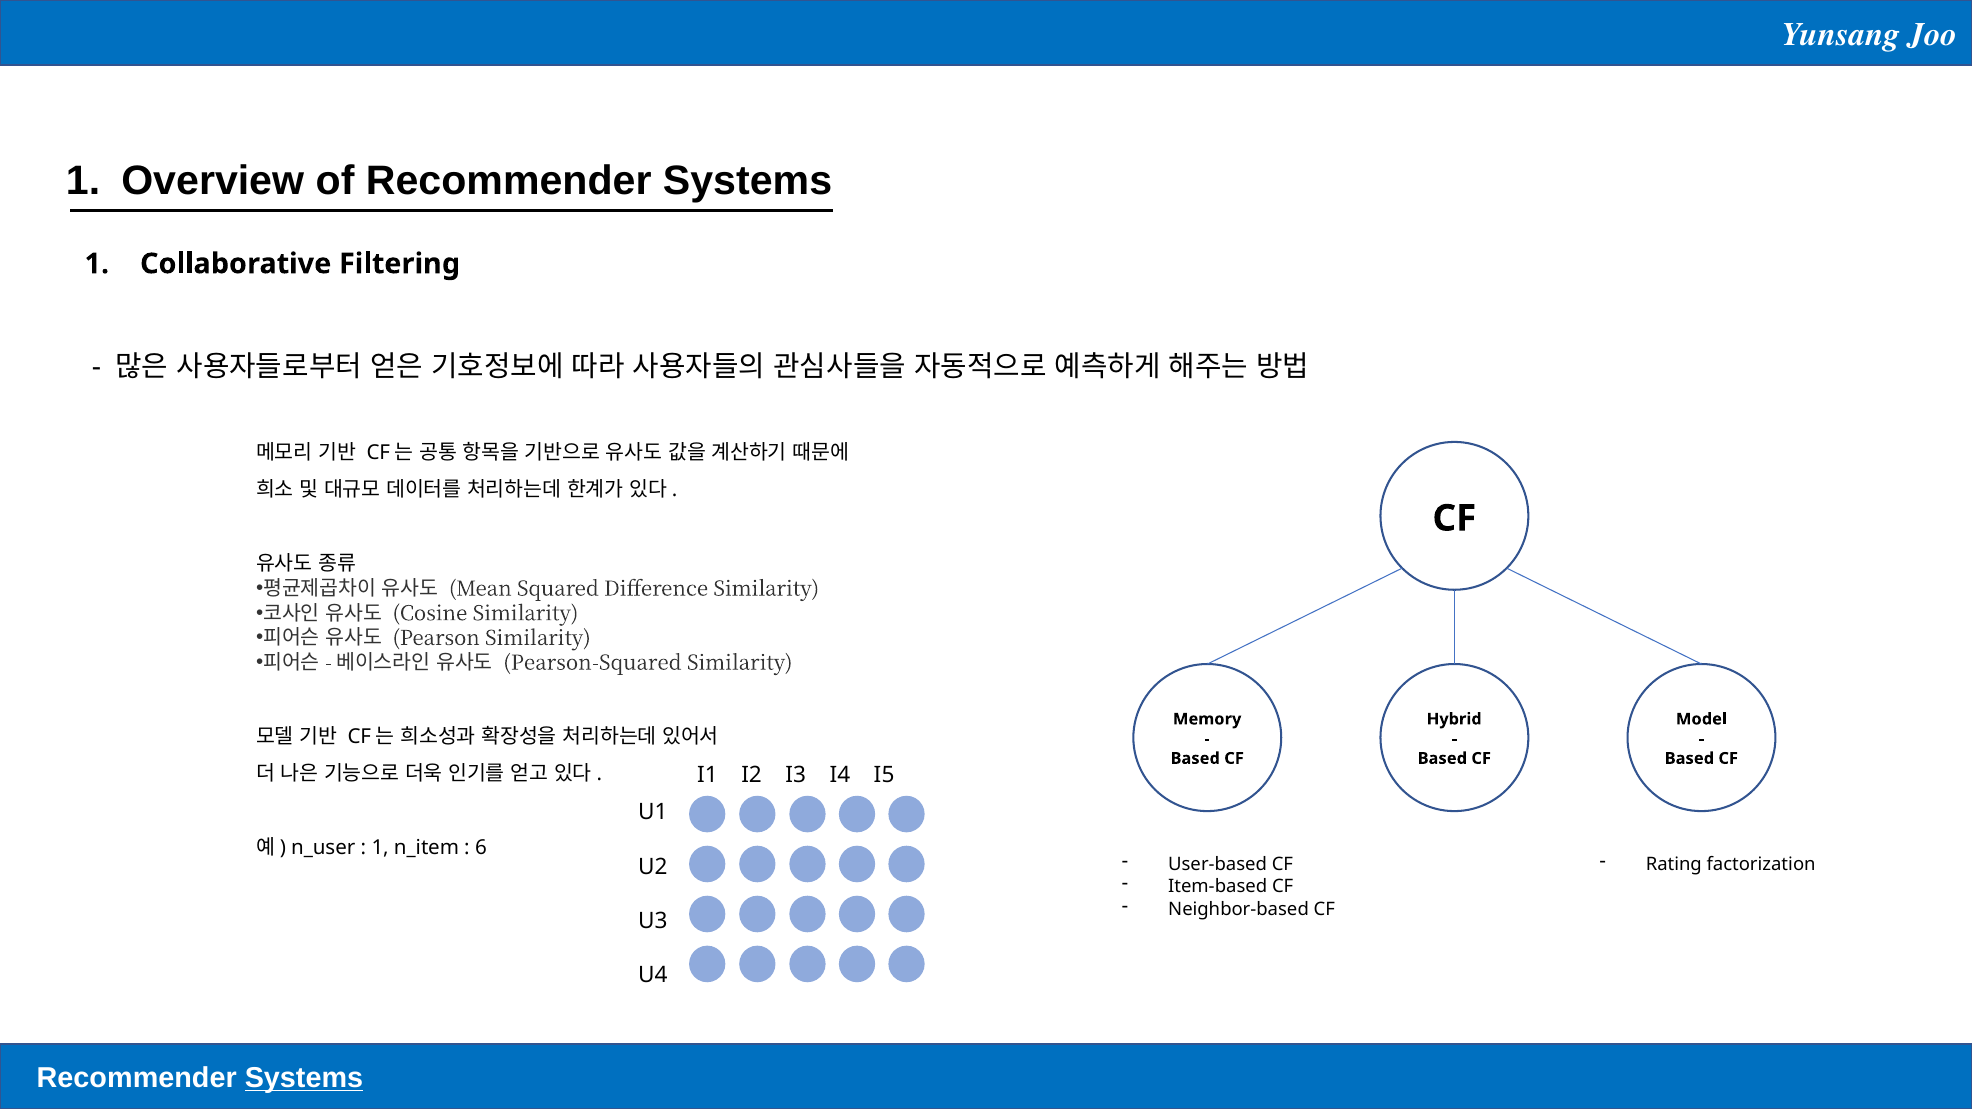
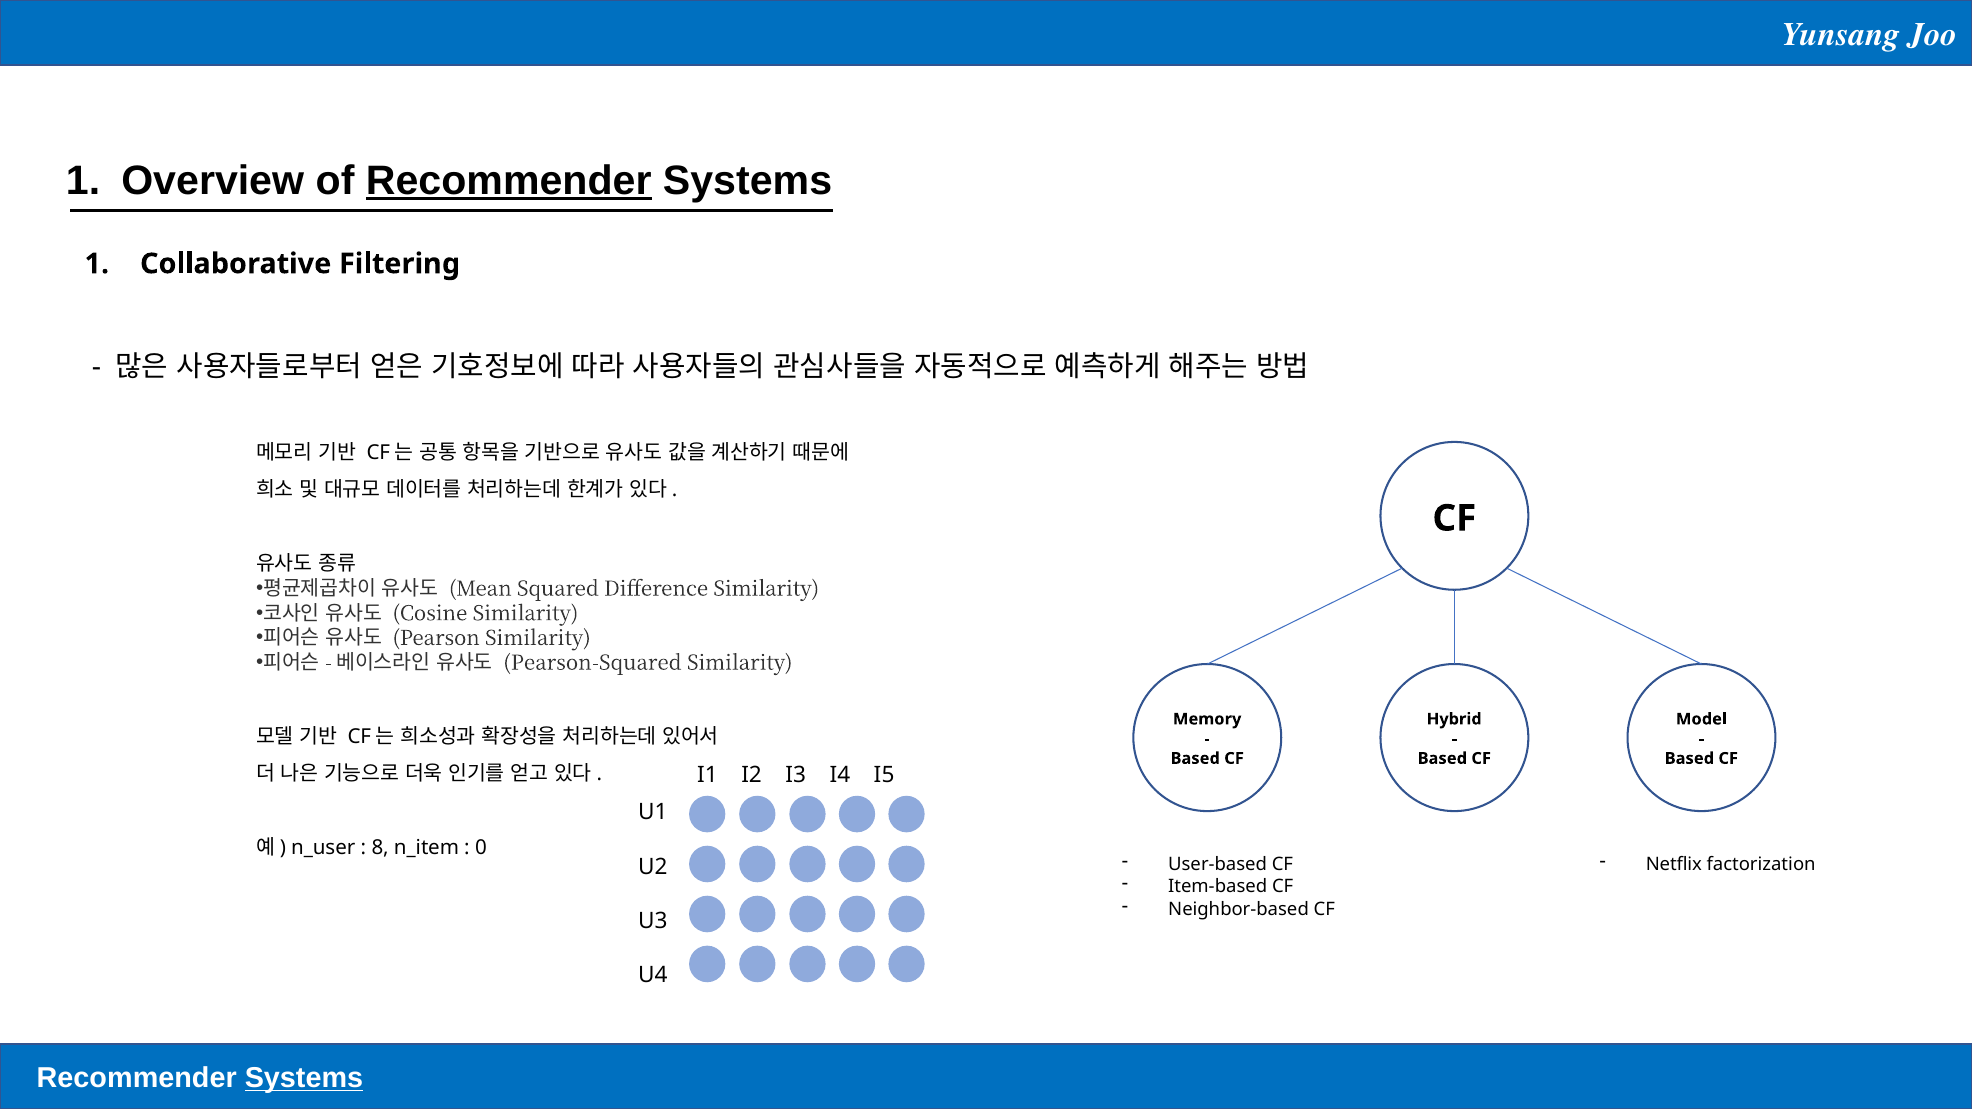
Recommender underline: none -> present (509, 181)
1: 1 -> 8 (380, 848)
6: 6 -> 0 (481, 848)
Rating: Rating -> Netflix (1674, 865)
